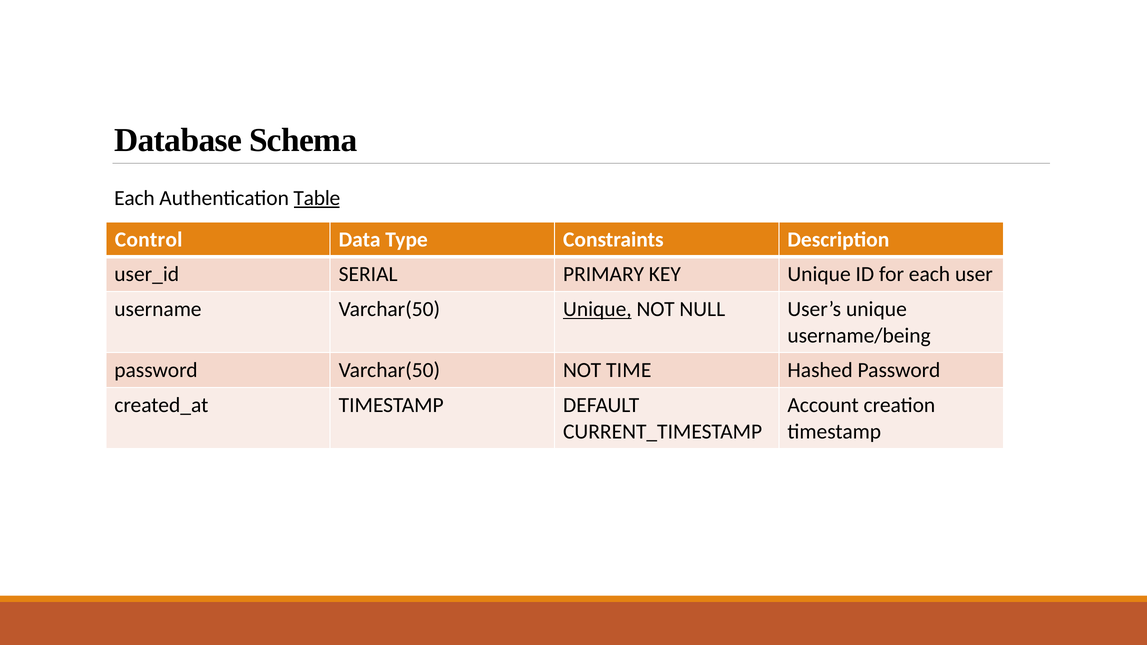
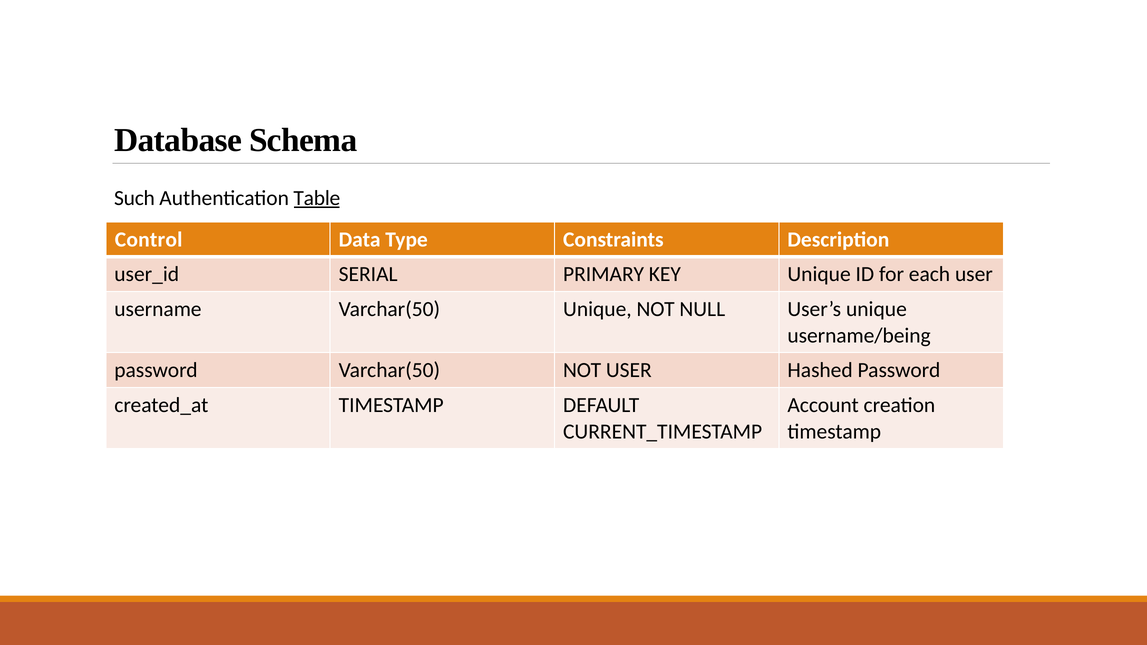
Each: Each -> Such (134, 198)
Unique underline: present -> none (597, 309)
NOT TIME: TIME -> USER (629, 370)
